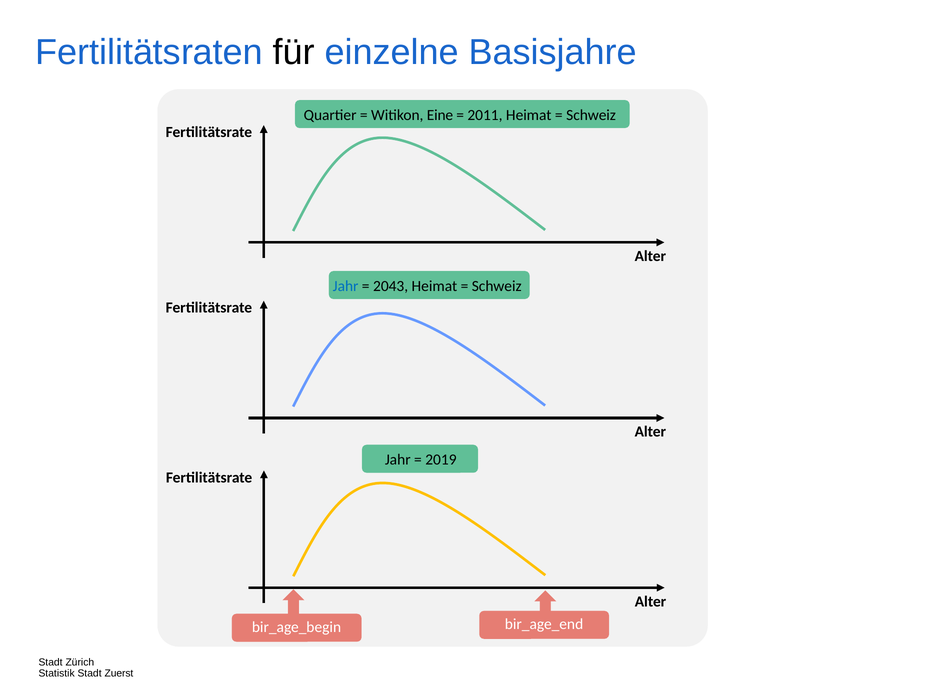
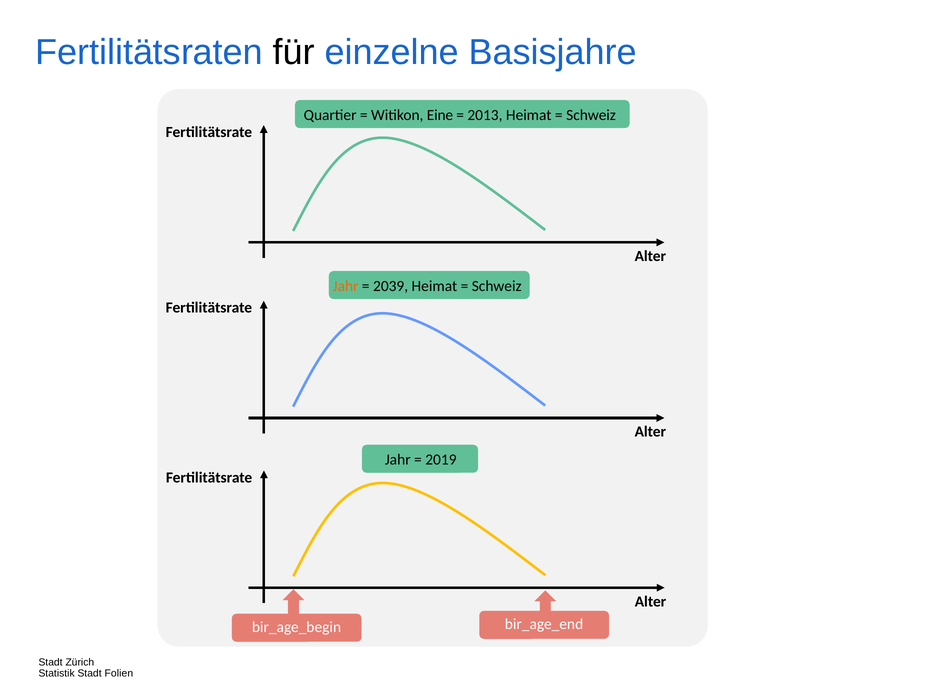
2011: 2011 -> 2013 (485, 115)
Jahr colour: blue -> orange (346, 286)
2043: 2043 -> 2039 (391, 286)
Zuerst: Zuerst -> Folien (119, 674)
